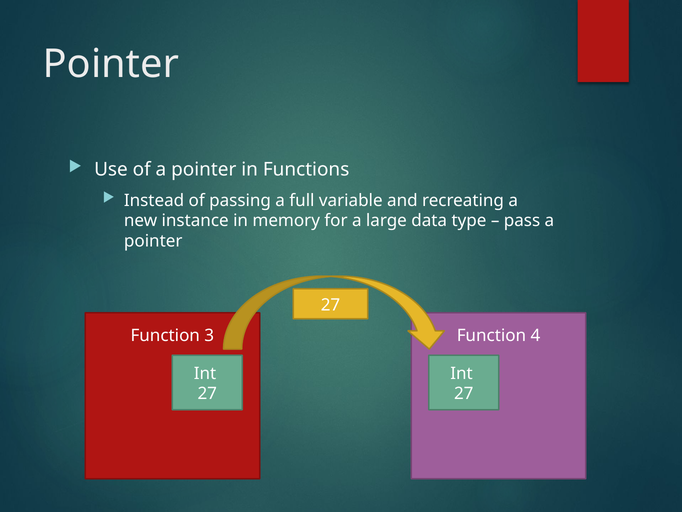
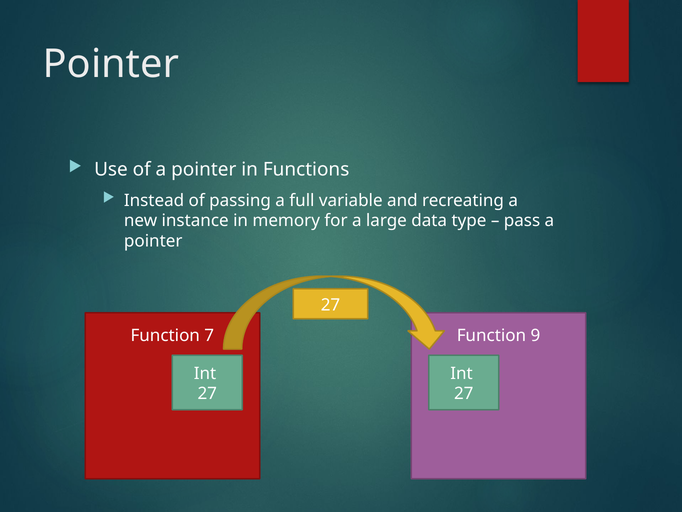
3: 3 -> 7 (209, 335)
4: 4 -> 9 (535, 335)
